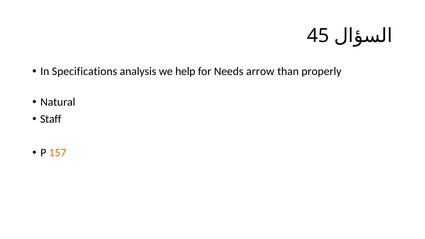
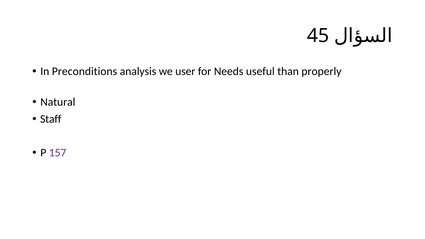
Specifications: Specifications -> Preconditions (85, 71)
help: help -> user (185, 71)
arrow: arrow -> useful (260, 71)
157 colour: orange -> purple (58, 153)
